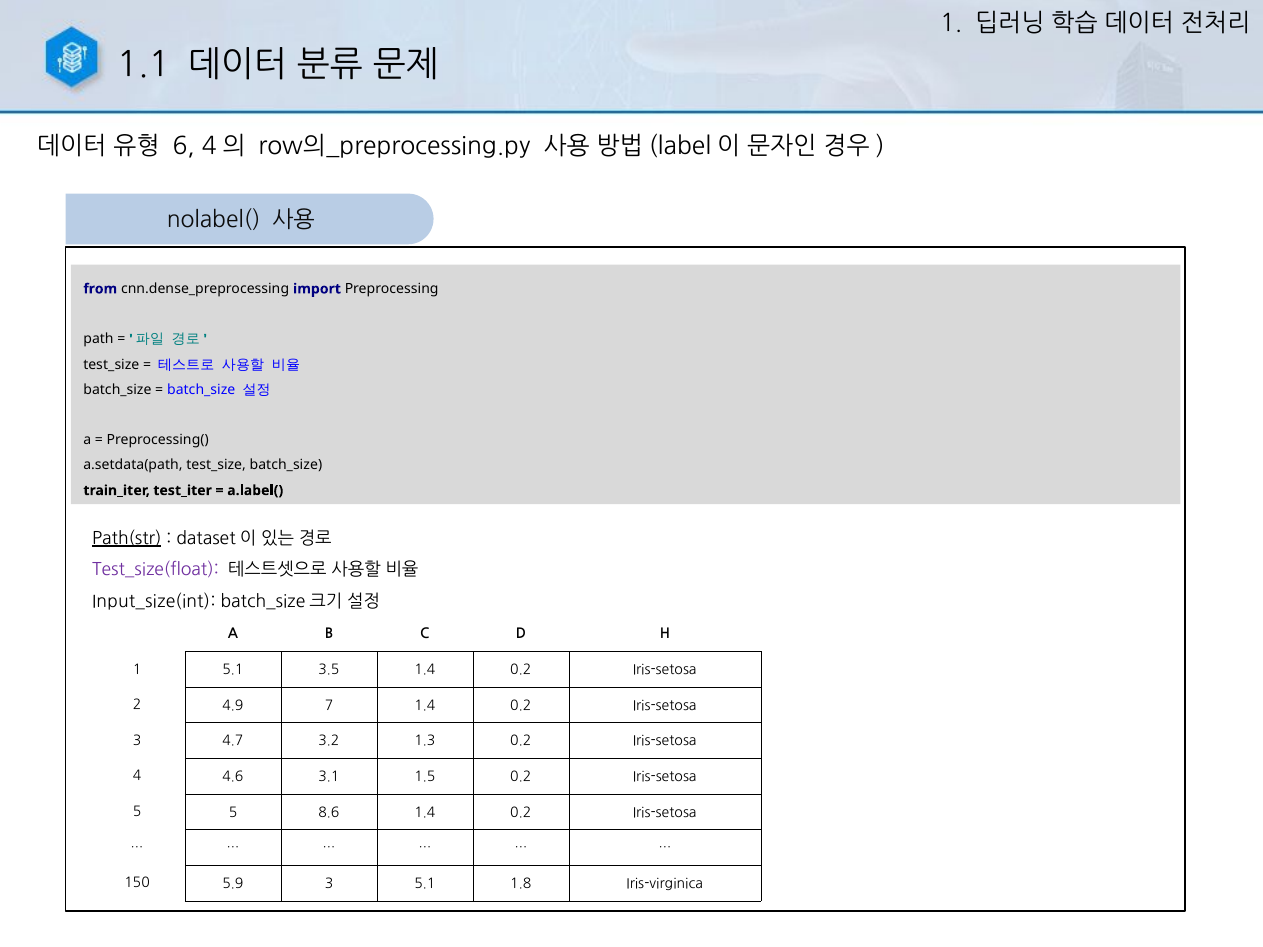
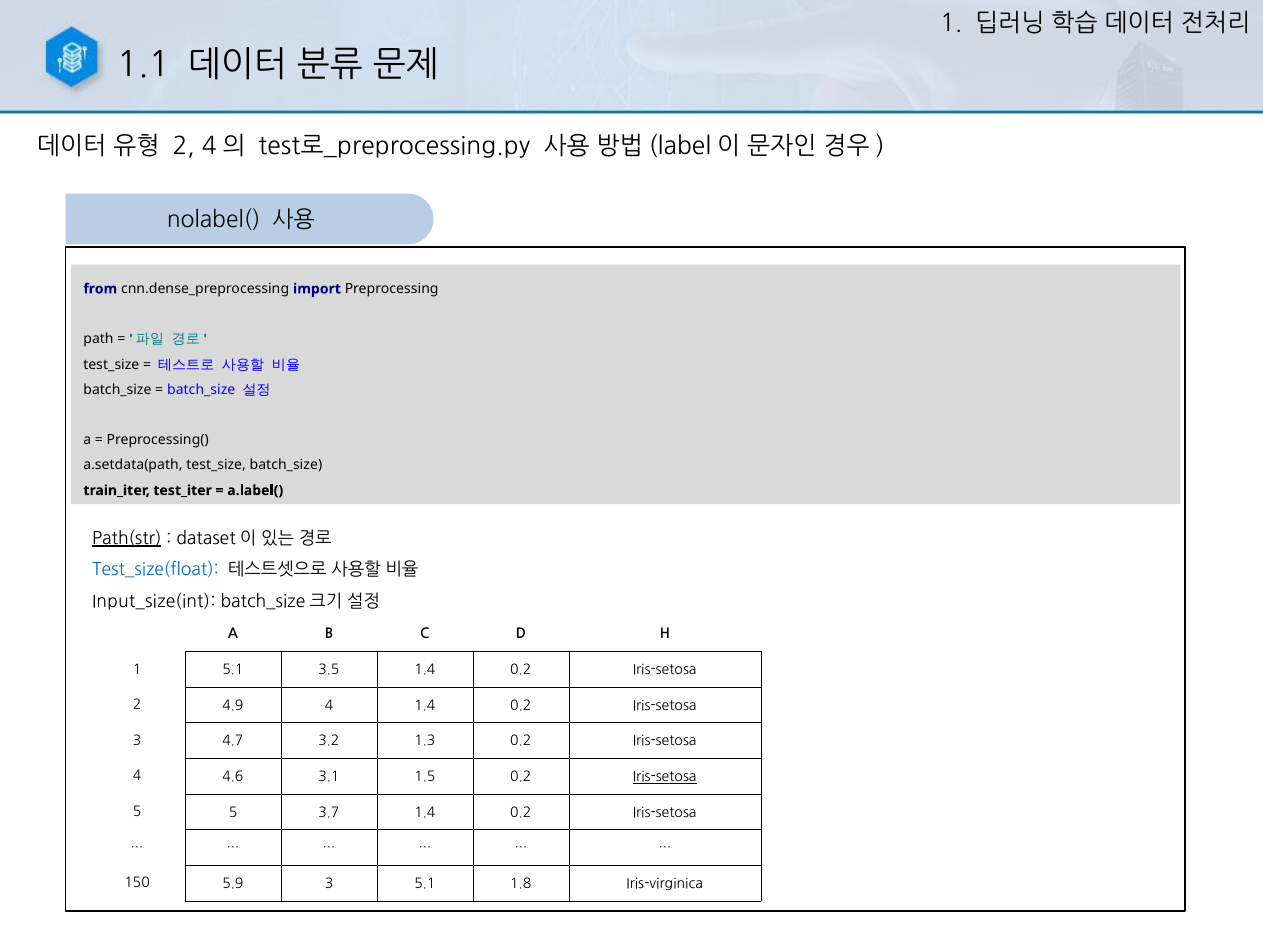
6: 6 -> 2 (184, 146)
row의_preprocessing.py: row의_preprocessing.py -> test로_preprocessing.py (394, 146)
Test_size(float colour: purple -> blue (156, 570)
4.9 7: 7 -> 4 (329, 706)
Iris-setosa underline: none -> present (665, 777)
8.6: 8.6 -> 3.7 (329, 813)
